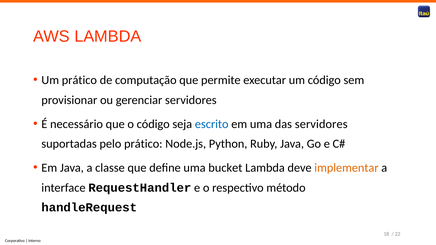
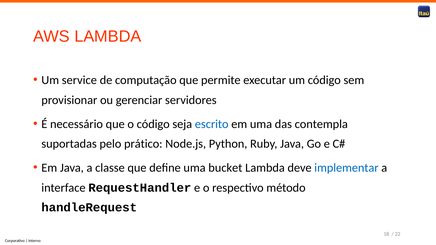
Um prático: prático -> service (79, 80)
das servidores: servidores -> contempla (321, 124)
implementar colour: orange -> blue (346, 168)
